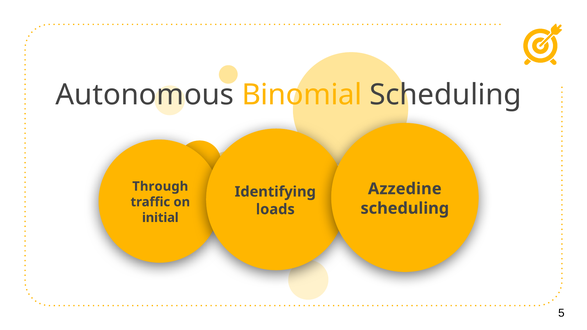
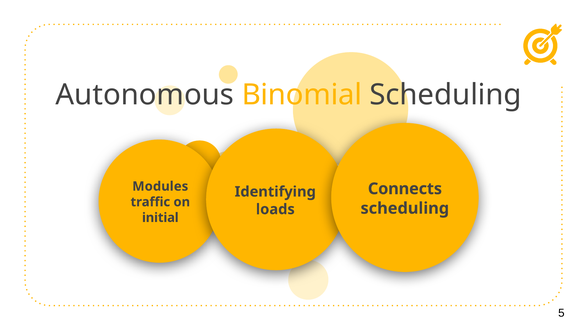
Through: Through -> Modules (160, 186)
Azzedine: Azzedine -> Connects (405, 189)
